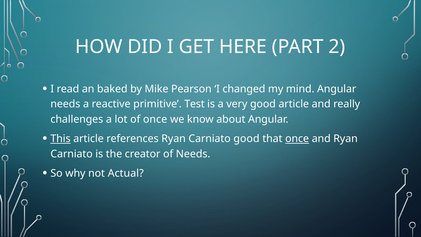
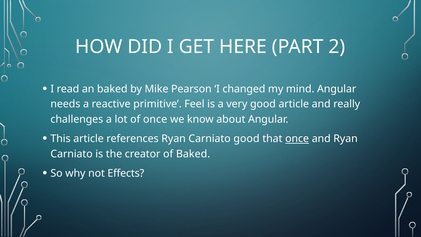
Test: Test -> Feel (194, 104)
This underline: present -> none (61, 139)
of Needs: Needs -> Baked (193, 154)
Actual: Actual -> Effects (126, 173)
